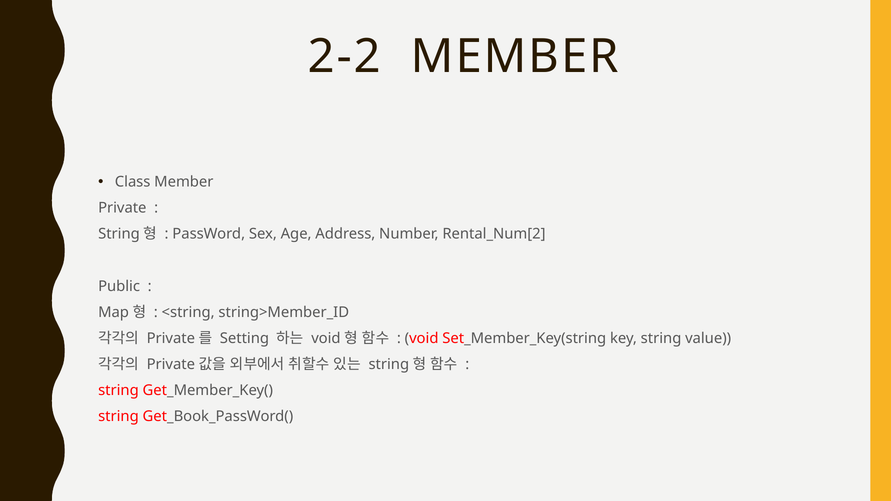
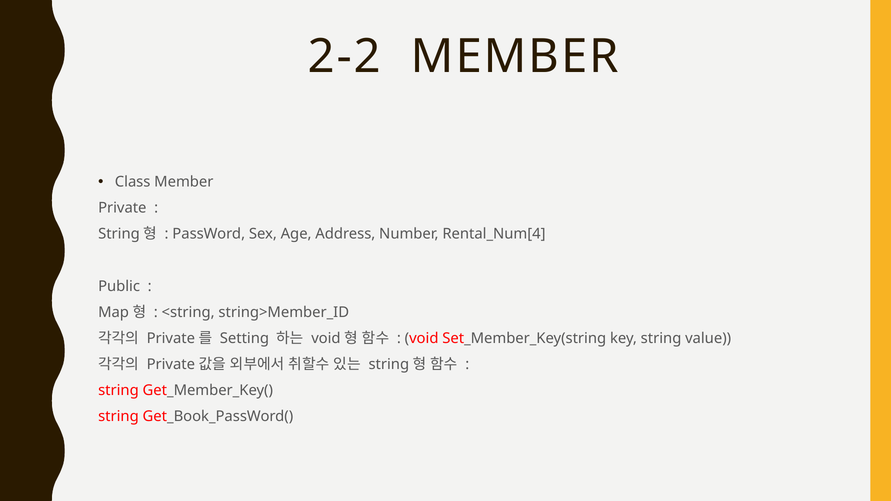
Rental_Num[2: Rental_Num[2 -> Rental_Num[4 (494, 234)
